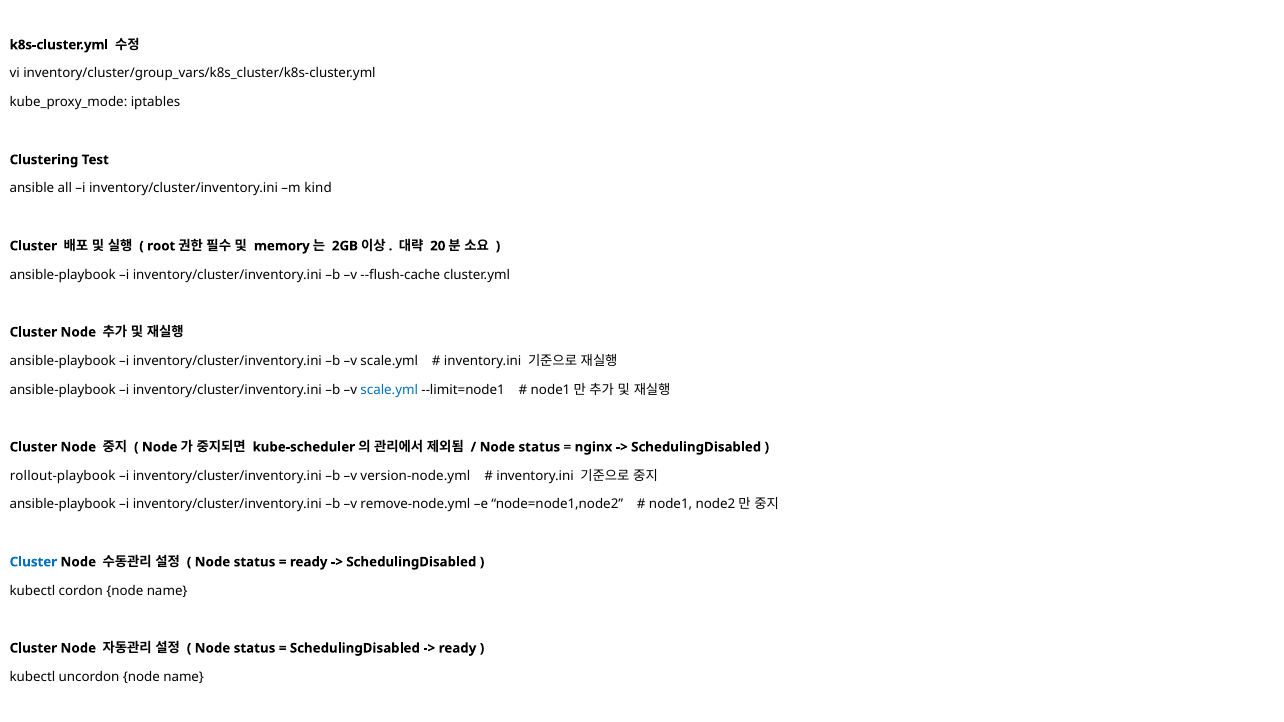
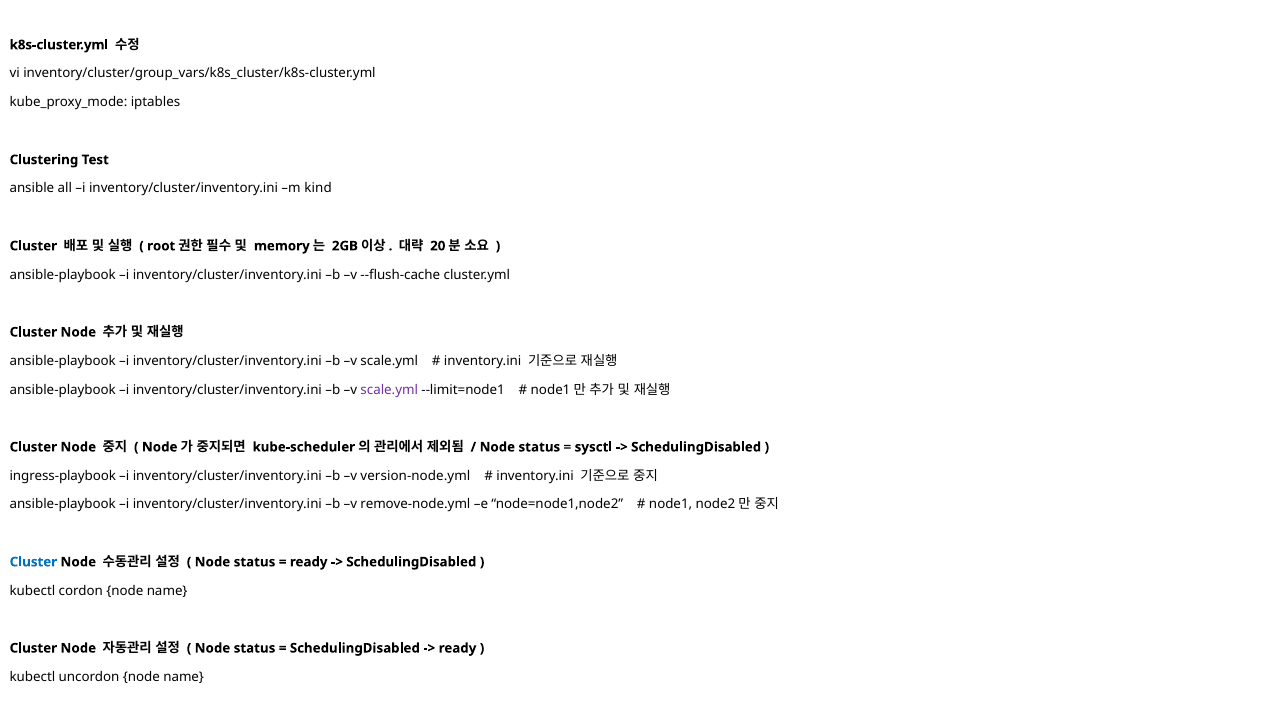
scale.yml colour: blue -> purple (389, 390)
nginx: nginx -> sysctl (593, 447)
rollout-playbook: rollout-playbook -> ingress-playbook (63, 476)
